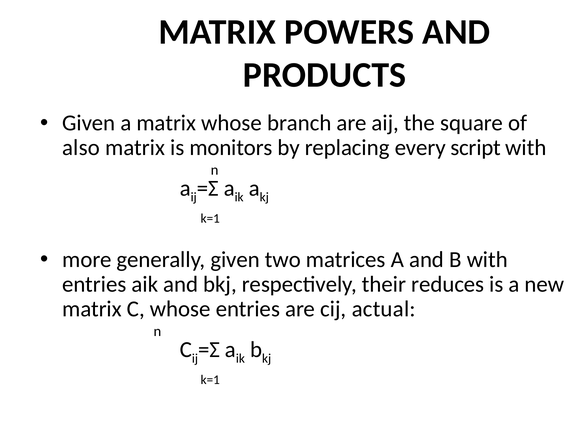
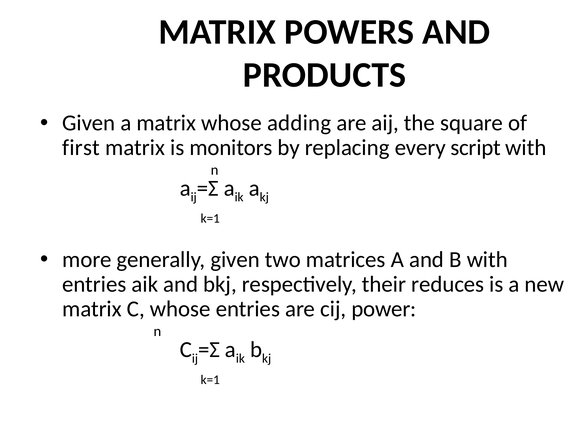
branch: branch -> adding (299, 123)
also: also -> first (81, 148)
actual: actual -> power (384, 309)
